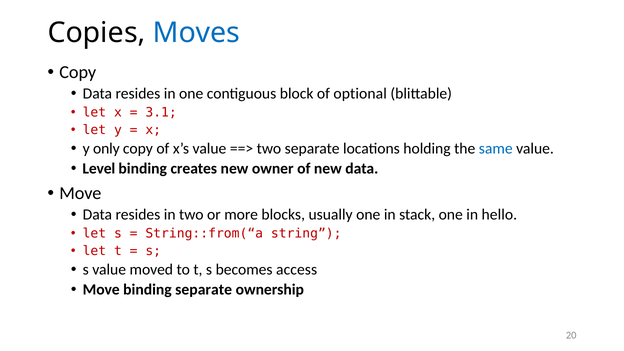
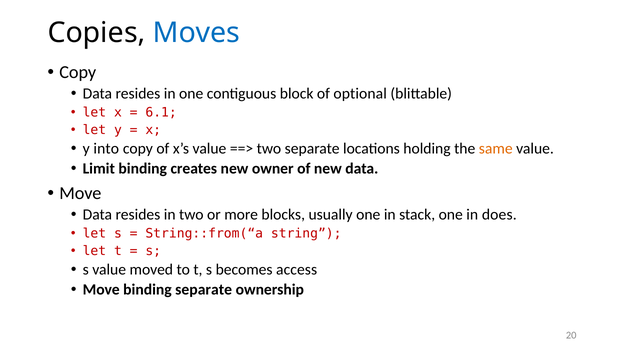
3.1: 3.1 -> 6.1 (161, 113)
only: only -> into (106, 148)
same colour: blue -> orange (496, 148)
Level: Level -> Limit (99, 169)
hello: hello -> does (499, 215)
